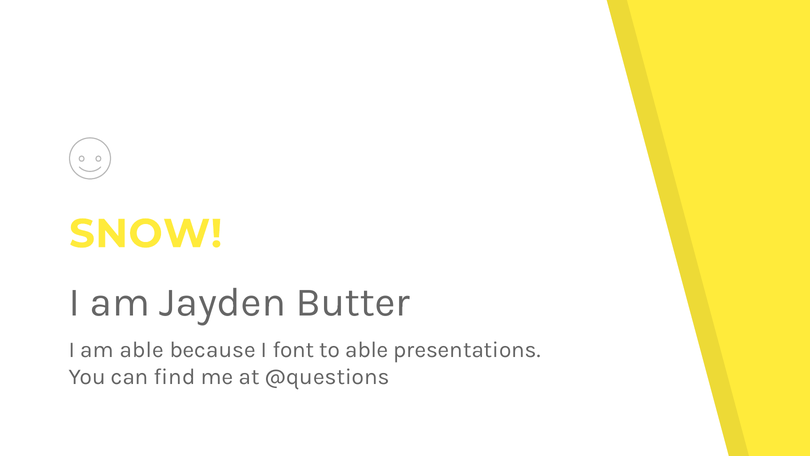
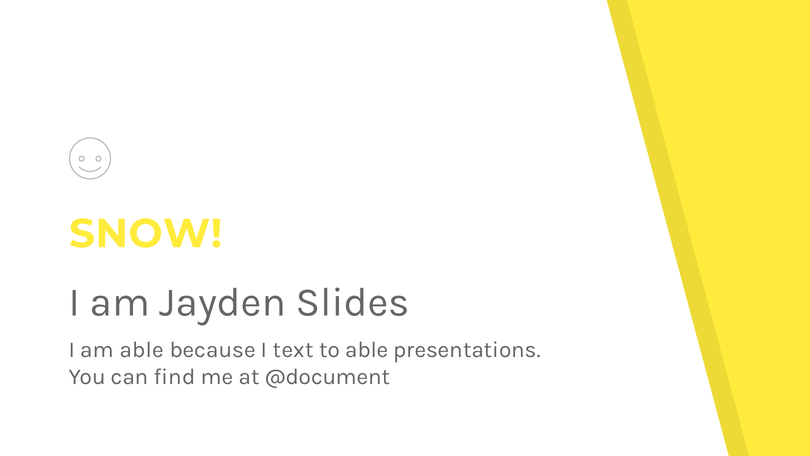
Butter: Butter -> Slides (353, 302)
font: font -> text (293, 349)
@questions: @questions -> @document (327, 376)
